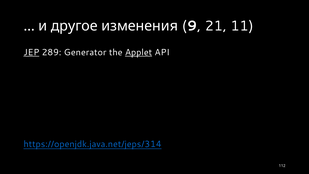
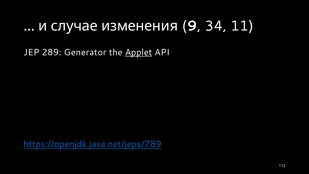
другое: другое -> случае (74, 26)
21: 21 -> 34 (216, 26)
JEP underline: present -> none (31, 52)
https://openjdk.java.net/jeps/314: https://openjdk.java.net/jeps/314 -> https://openjdk.java.net/jeps/789 (93, 144)
